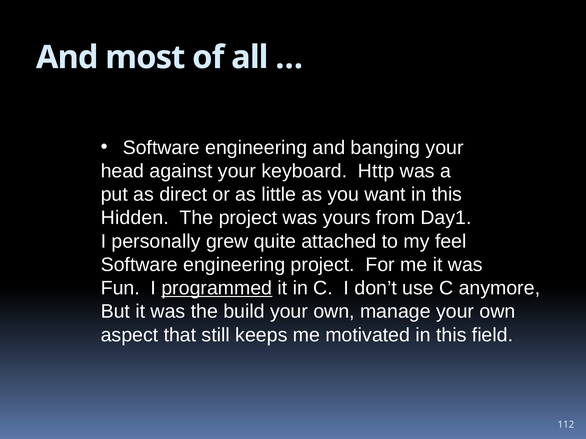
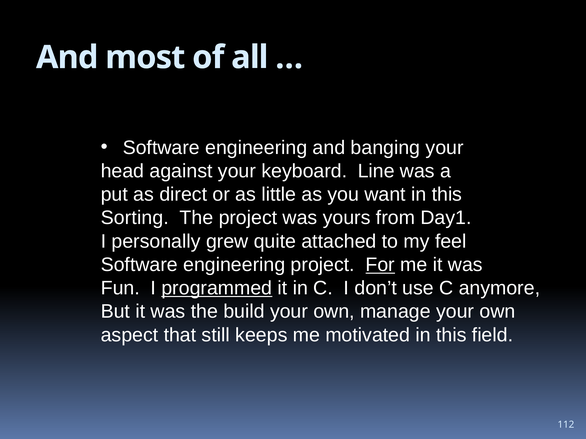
Http: Http -> Line (376, 171)
Hidden: Hidden -> Sorting (135, 218)
For underline: none -> present (380, 265)
